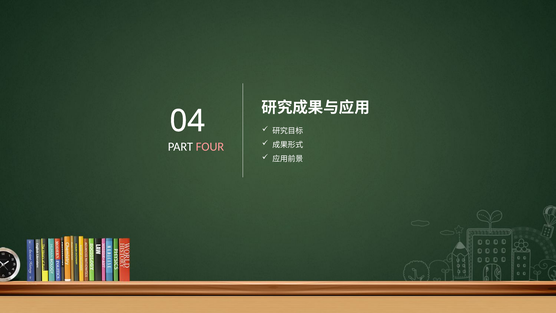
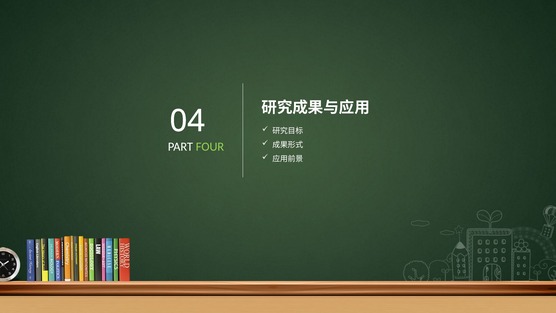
FOUR colour: pink -> light green (210, 147)
